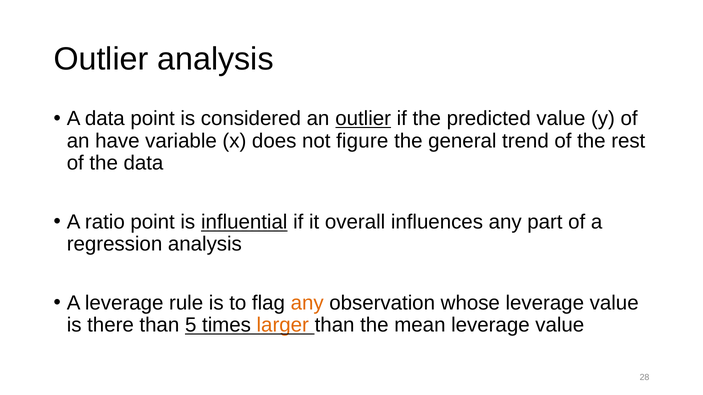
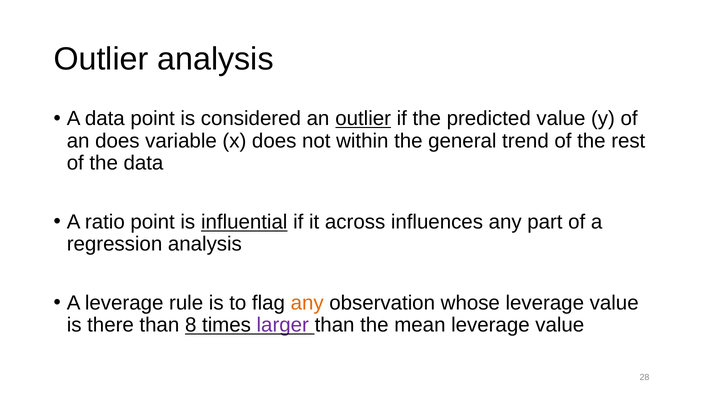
an have: have -> does (117, 141)
figure: figure -> within (362, 141)
overall: overall -> across (355, 222)
5: 5 -> 8 (191, 325)
larger colour: orange -> purple (283, 325)
